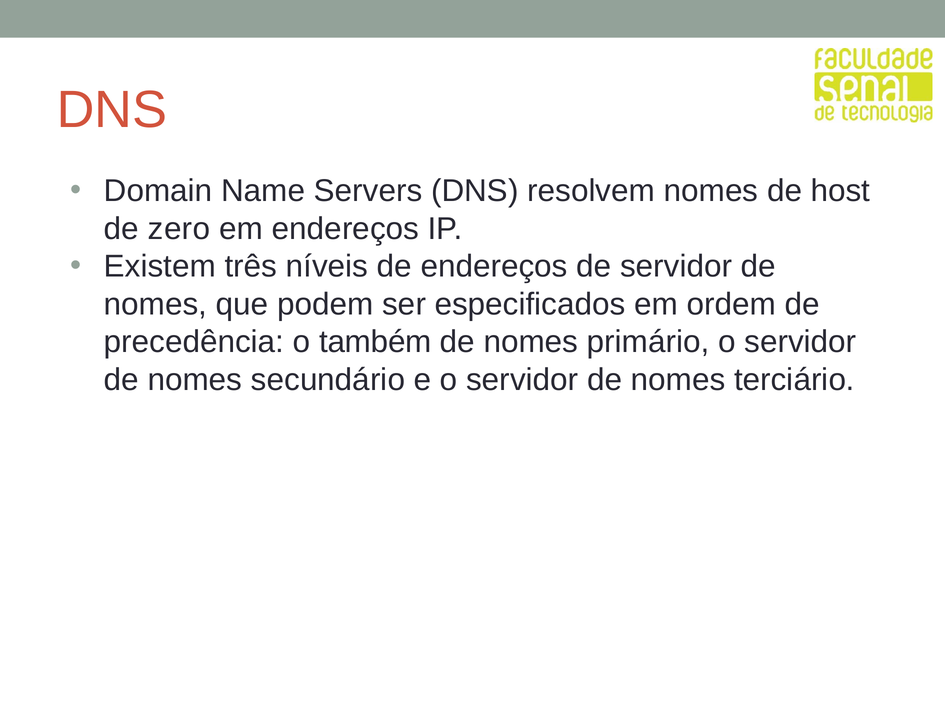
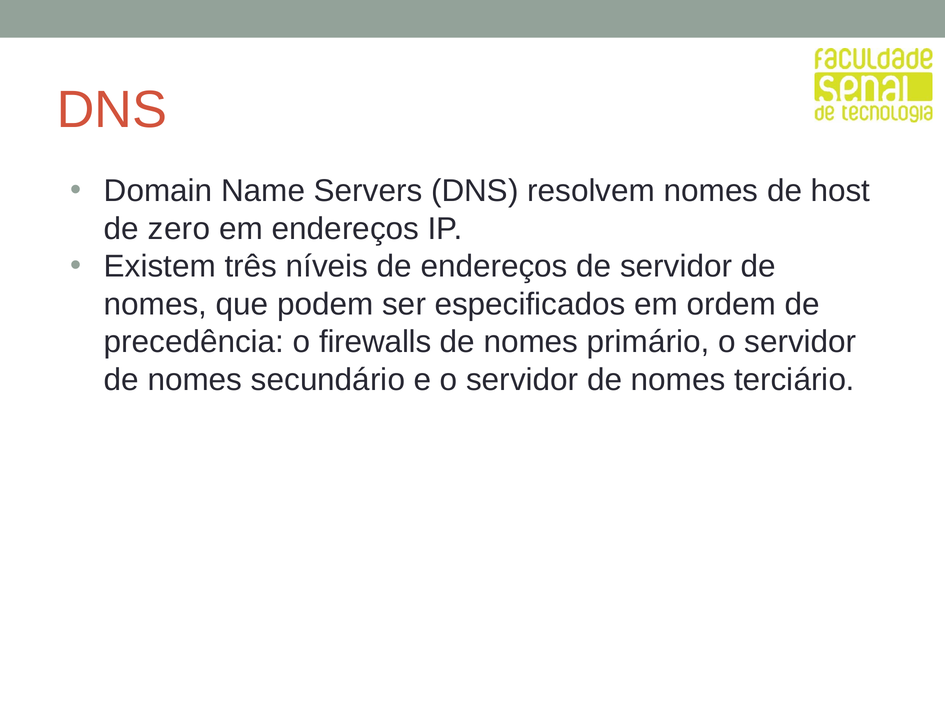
também: também -> firewalls (375, 342)
